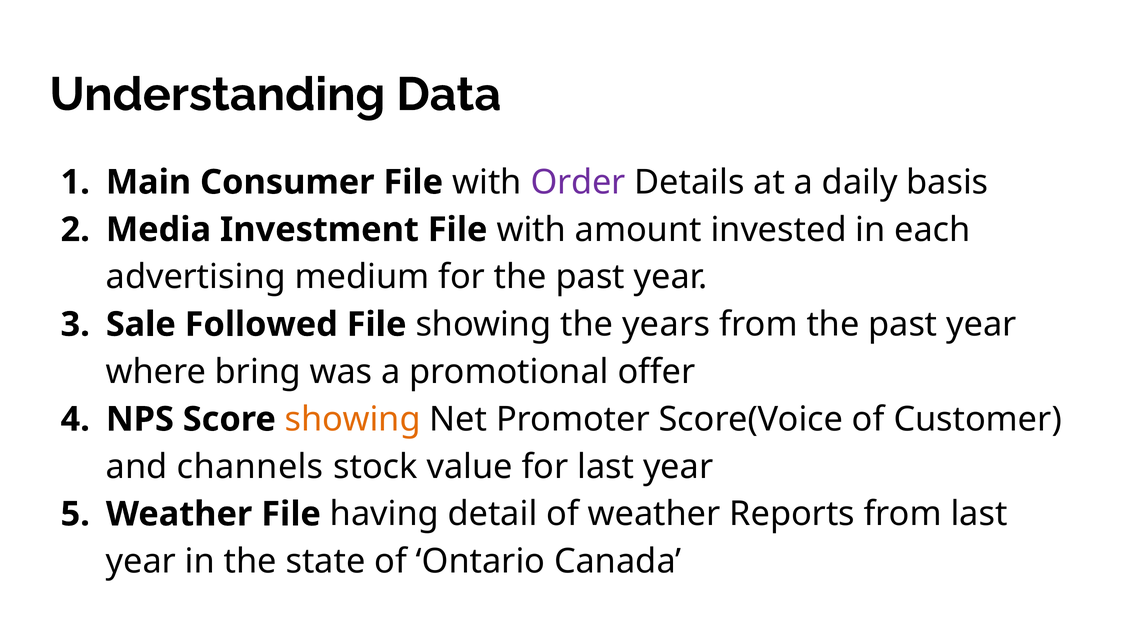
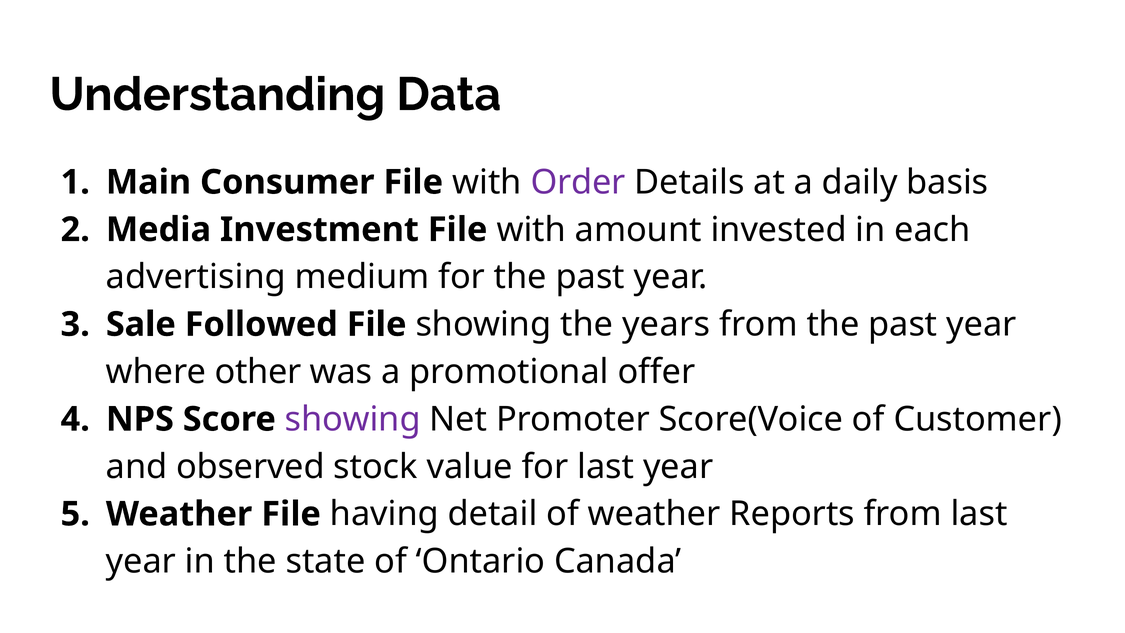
bring: bring -> other (258, 372)
showing colour: orange -> purple (353, 419)
channels: channels -> observed (250, 467)
